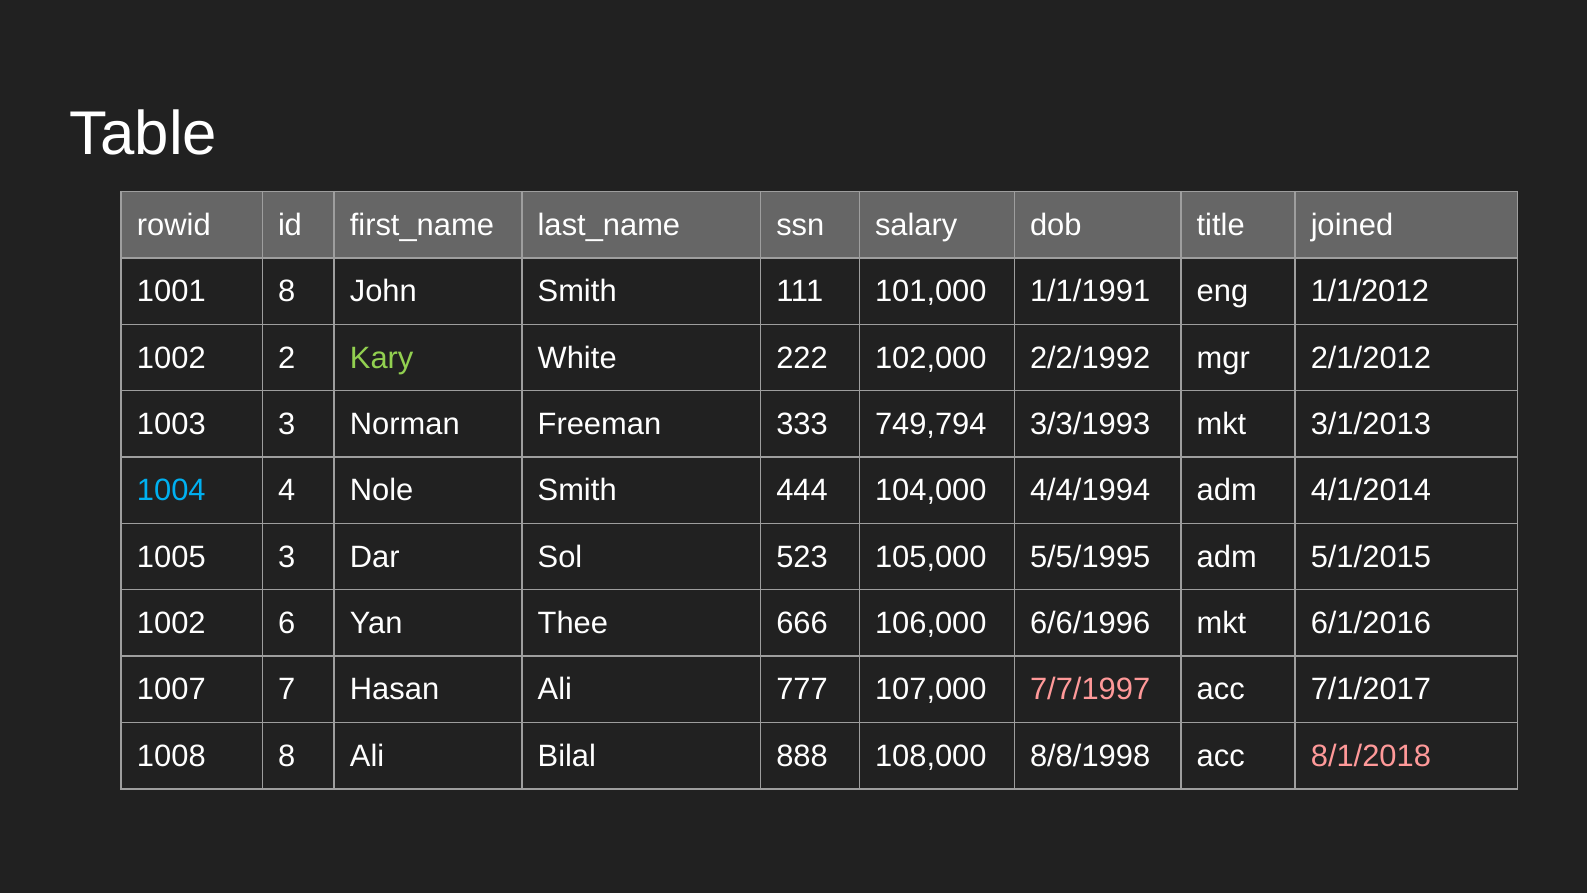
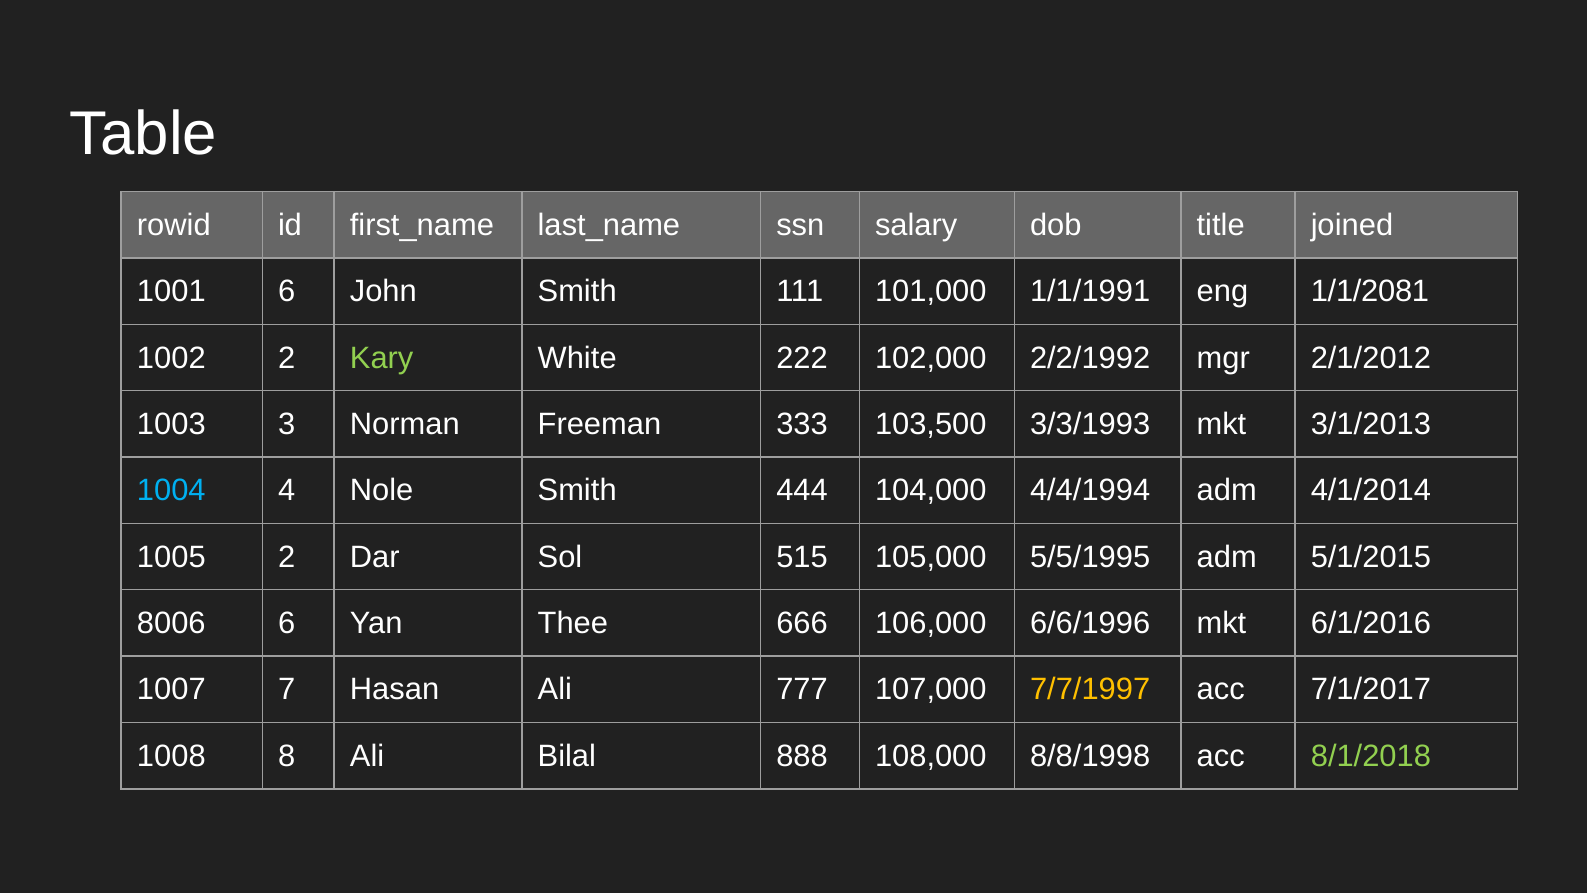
1001 8: 8 -> 6 (287, 291)
1/1/2012: 1/1/2012 -> 1/1/2081 (1370, 291)
749,794: 749,794 -> 103,500 (931, 424)
1005 3: 3 -> 2 (287, 557)
523: 523 -> 515 (802, 557)
1002: 1002 -> 8006 (171, 623)
7/7/1997 colour: pink -> yellow (1090, 690)
8/1/2018 colour: pink -> light green (1371, 756)
